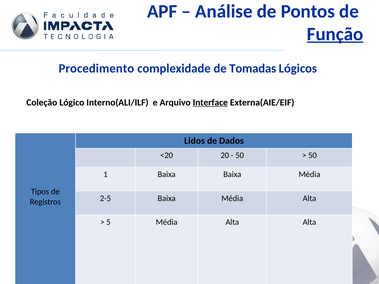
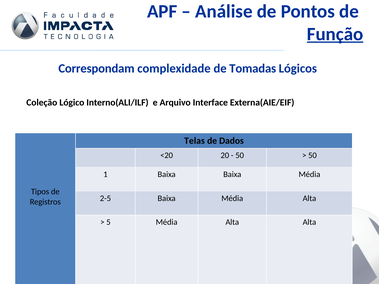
Procedimento: Procedimento -> Correspondam (96, 68)
Interface underline: present -> none (210, 103)
Lidos: Lidos -> Telas (195, 141)
